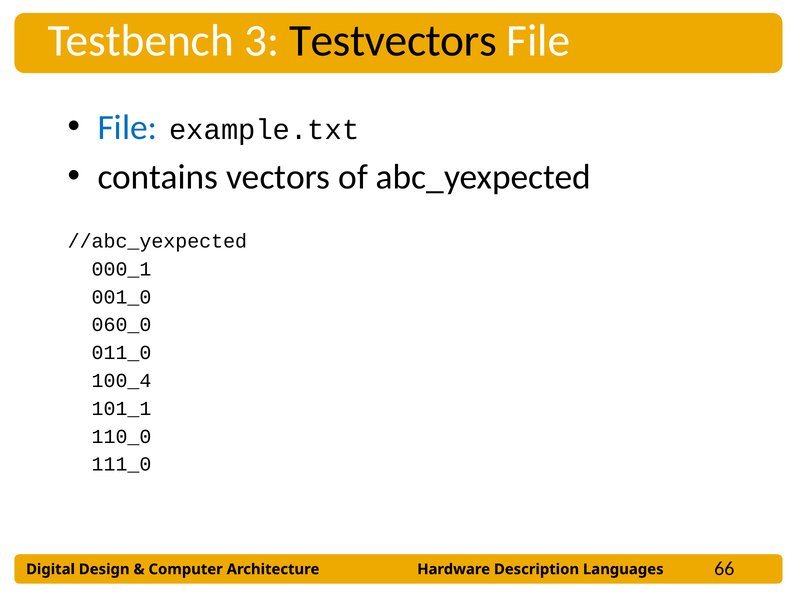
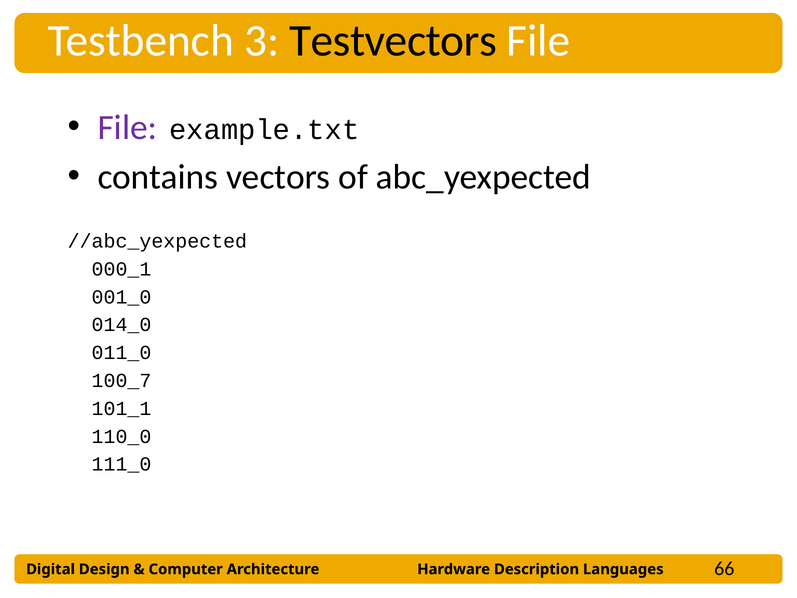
File colour: blue -> purple (127, 127)
060_0: 060_0 -> 014_0 (122, 325)
100_4: 100_4 -> 100_7 (122, 381)
